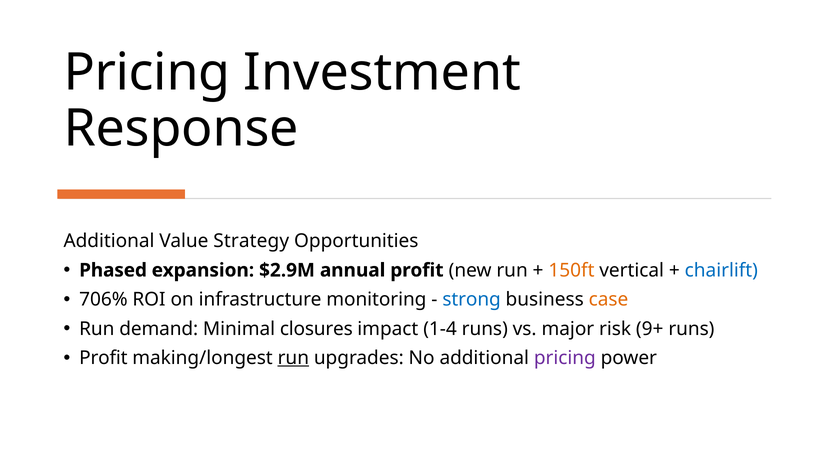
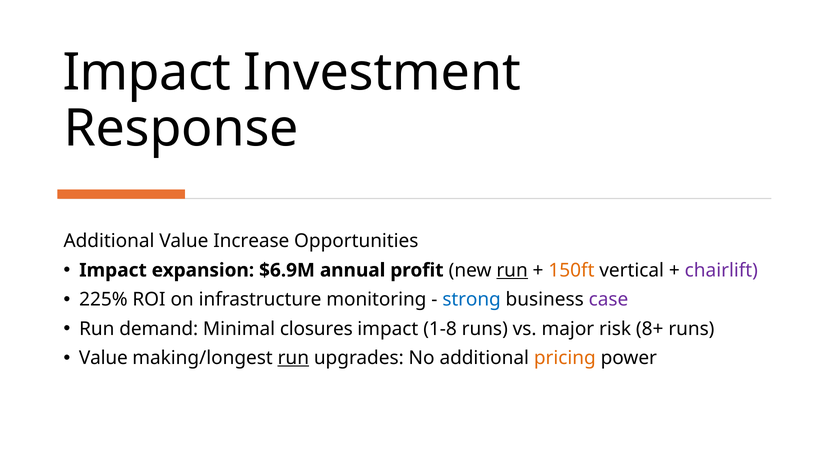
Pricing: Pricing -> Impact (147, 72)
Strategy: Strategy -> Increase (251, 241)
Phased: Phased -> Impact (113, 270)
$2.9M: $2.9M -> $6.9M (287, 270)
run underline: none -> present (512, 270)
chairlift colour: blue -> purple (721, 270)
706%: 706% -> 225% (103, 299)
case colour: orange -> purple (608, 299)
1-4: 1-4 -> 1-8 (440, 328)
9+: 9+ -> 8+ (650, 328)
Profit: Profit -> Value (103, 358)
pricing colour: purple -> orange (565, 358)
